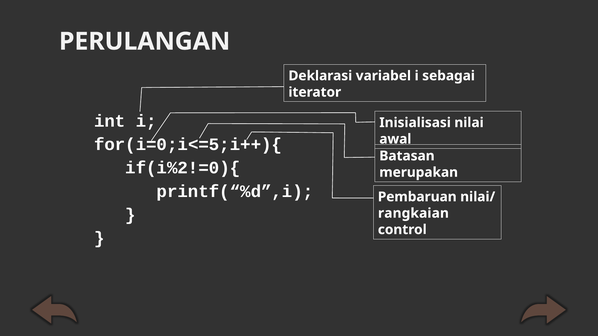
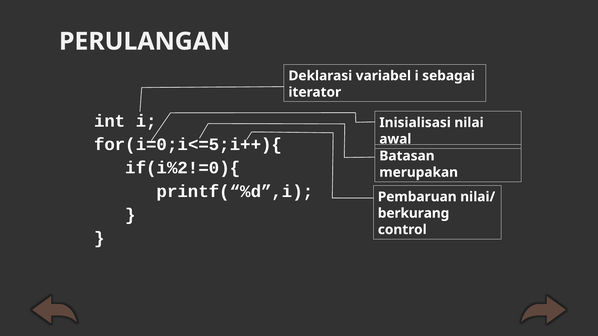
rangkaian: rangkaian -> berkurang (414, 213)
